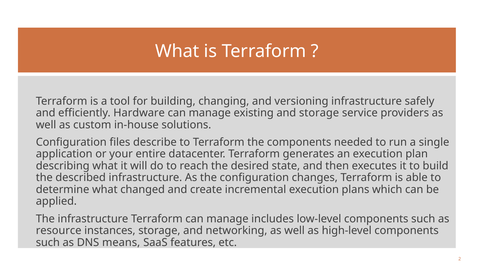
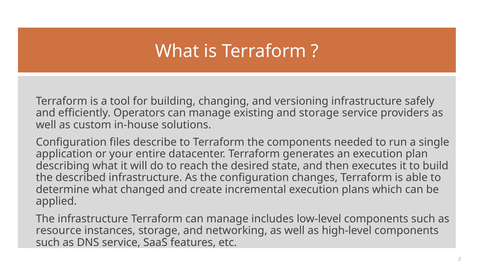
Hardware: Hardware -> Operators (139, 113)
DNS means: means -> service (121, 242)
